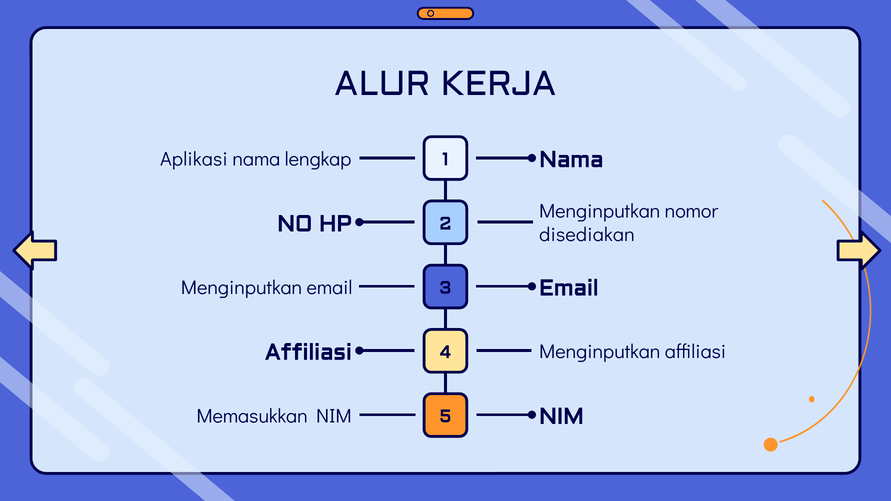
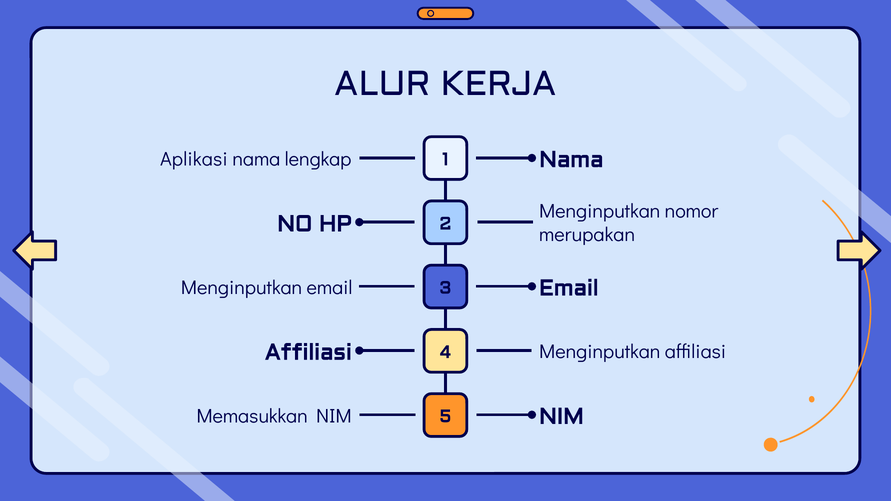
disediakan: disediakan -> merupakan (587, 235)
